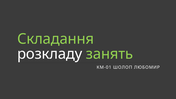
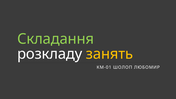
занять colour: light green -> yellow (109, 54)
